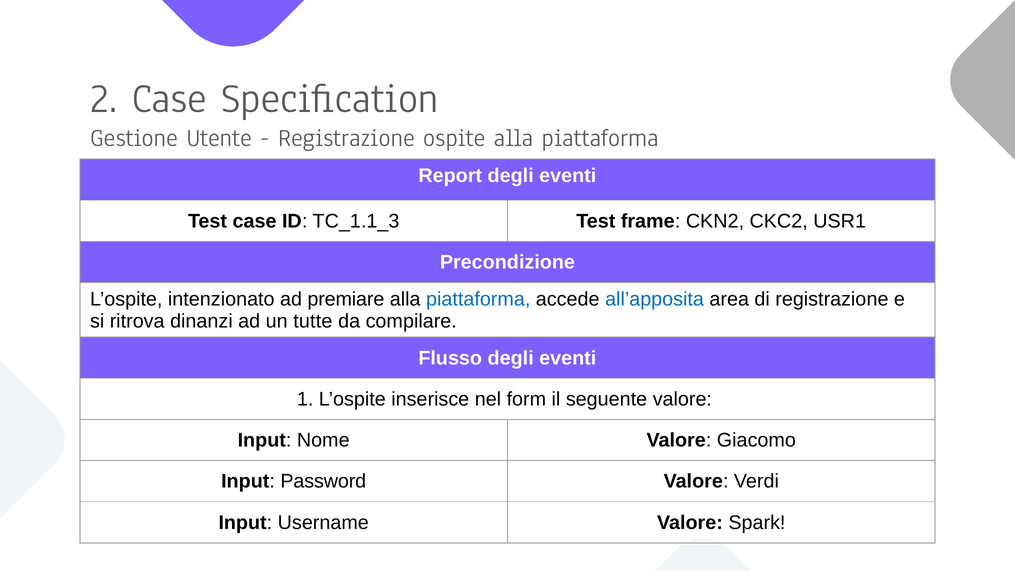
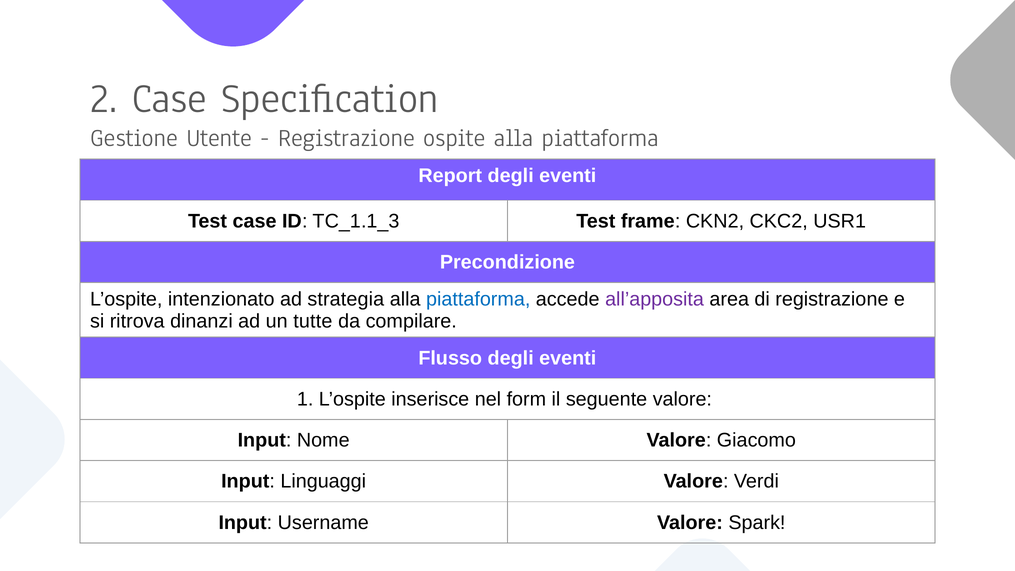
premiare: premiare -> strategia (346, 299)
all’apposita colour: blue -> purple (655, 299)
Password: Password -> Linguaggi (323, 481)
